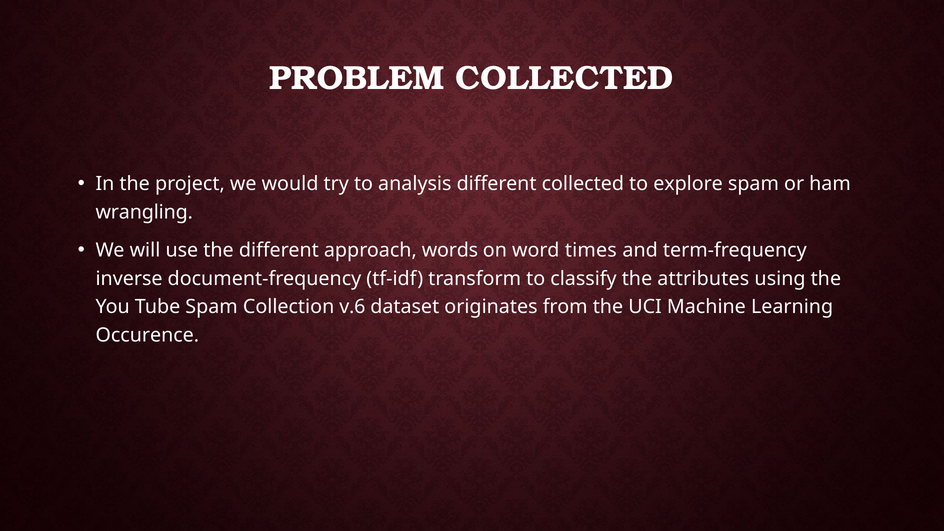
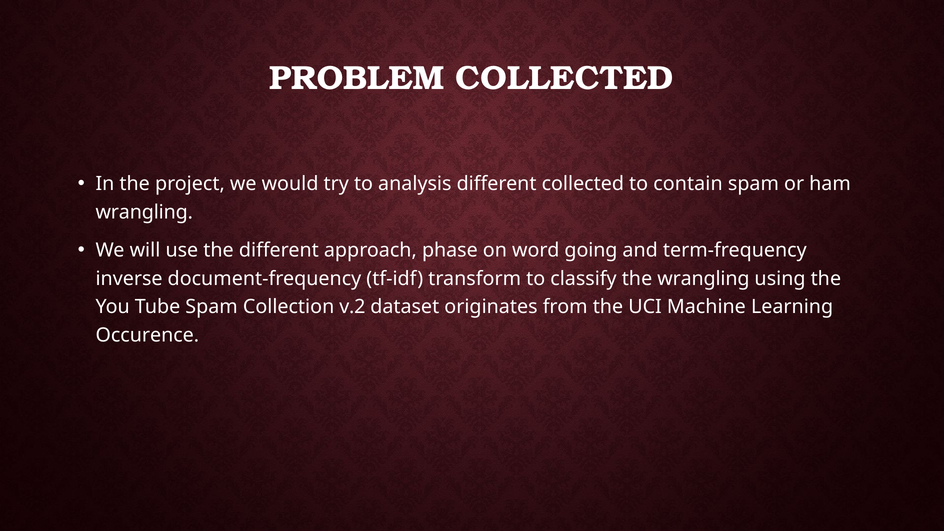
explore: explore -> contain (688, 184)
words: words -> phase (450, 250)
times: times -> going (591, 250)
the attributes: attributes -> wrangling (703, 279)
v.6: v.6 -> v.2 (352, 307)
